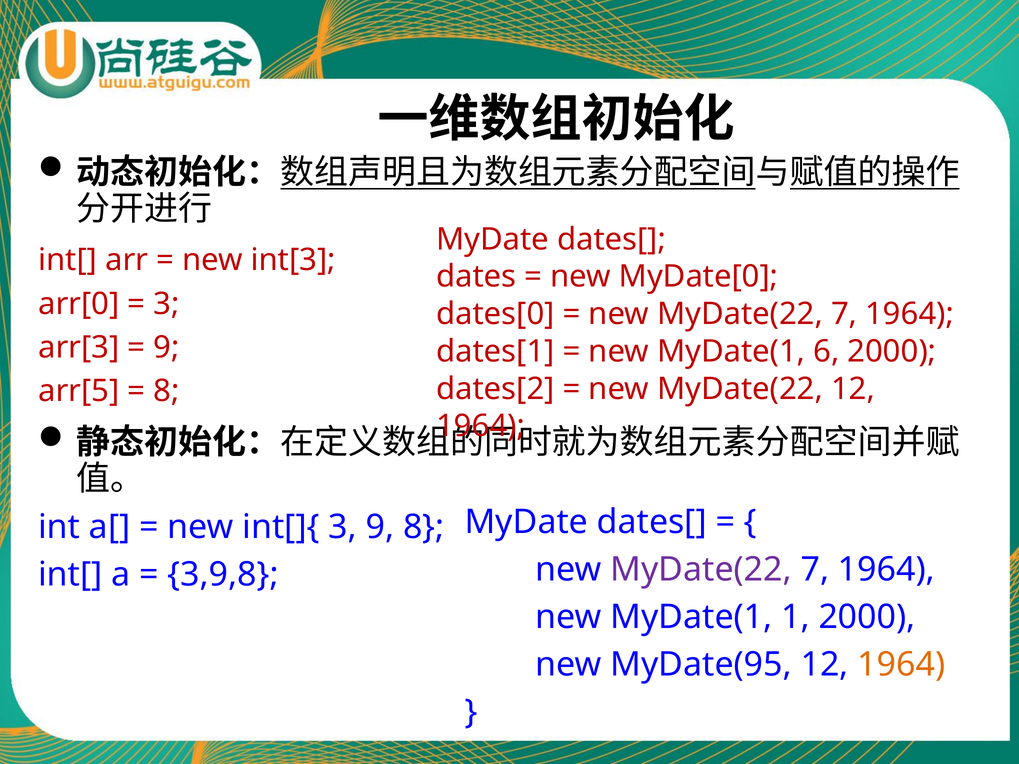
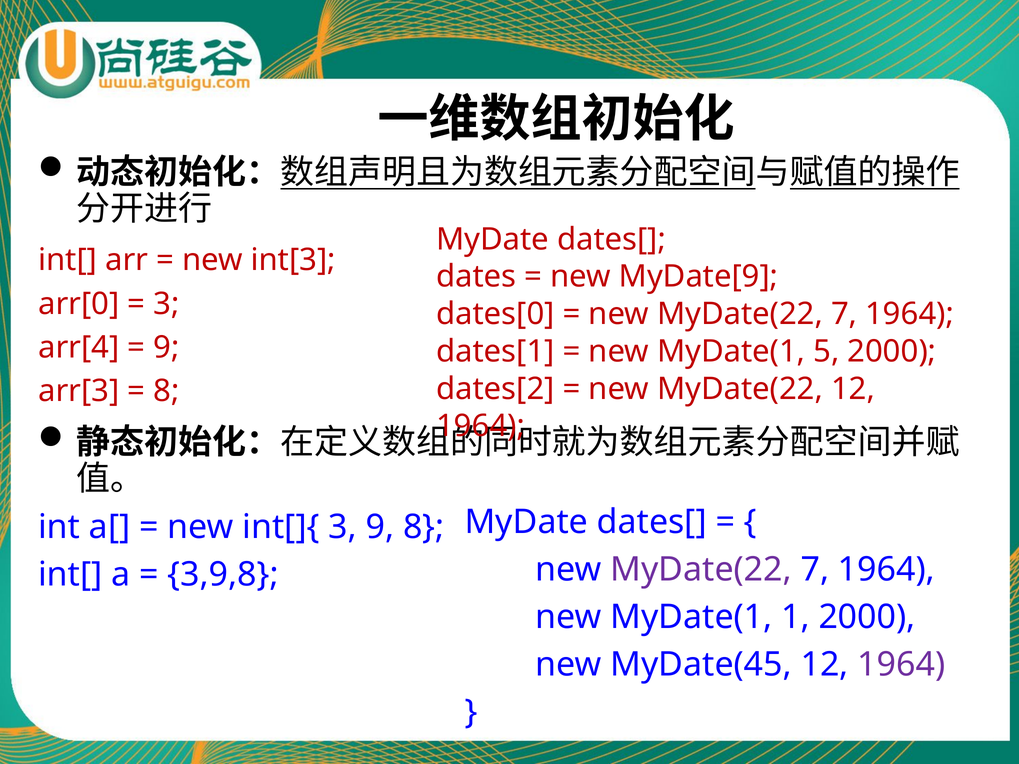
MyDate[0: MyDate[0 -> MyDate[9 (698, 277)
arr[3: arr[3 -> arr[4 (79, 348)
6: 6 -> 5 (826, 352)
arr[5: arr[5 -> arr[3 (79, 391)
MyDate(95: MyDate(95 -> MyDate(45 (701, 665)
1964 colour: orange -> purple (901, 665)
